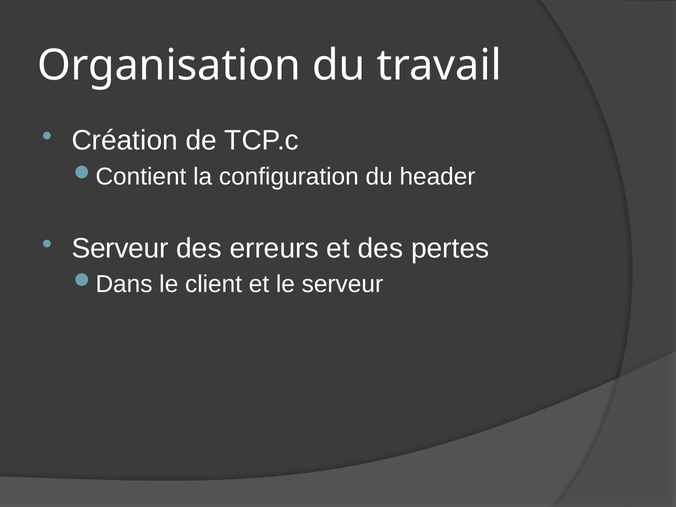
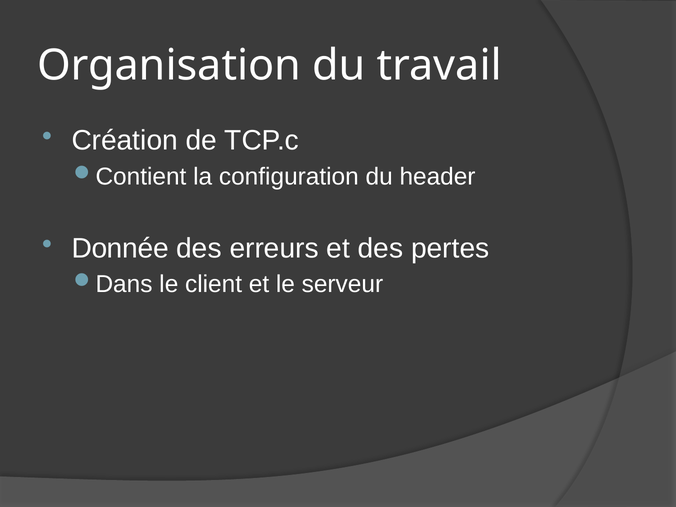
Serveur: Serveur -> Donnée (120, 248)
